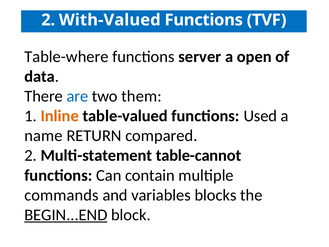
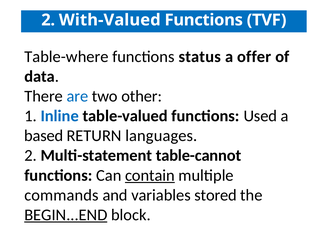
server: server -> status (200, 57)
open: open -> offer (254, 57)
them: them -> other (142, 96)
Inline colour: orange -> blue (60, 116)
name: name -> based (44, 136)
compared: compared -> languages (161, 136)
contain underline: none -> present (150, 175)
blocks: blocks -> stored (216, 195)
